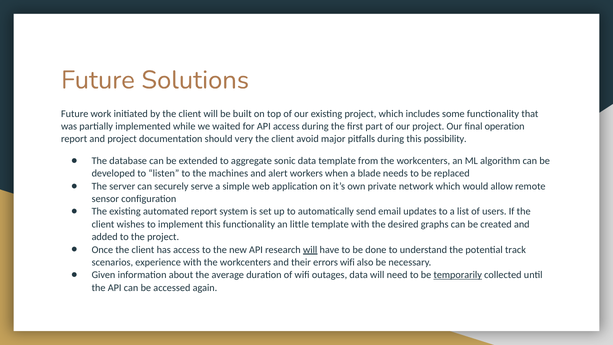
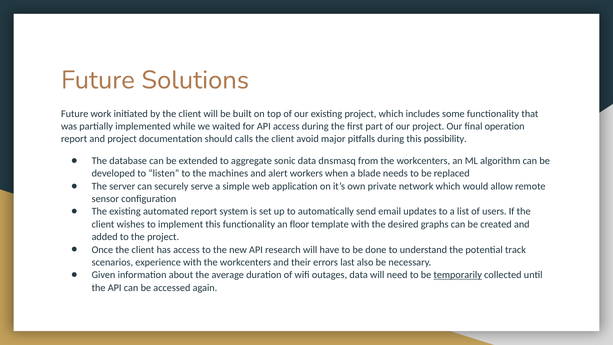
very: very -> calls (244, 139)
data template: template -> dnsmasq (337, 161)
little: little -> floor (300, 224)
will underline: present -> none (310, 250)
errors wifi: wifi -> last (347, 262)
